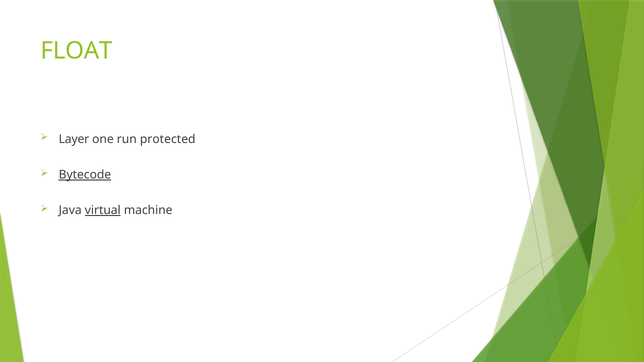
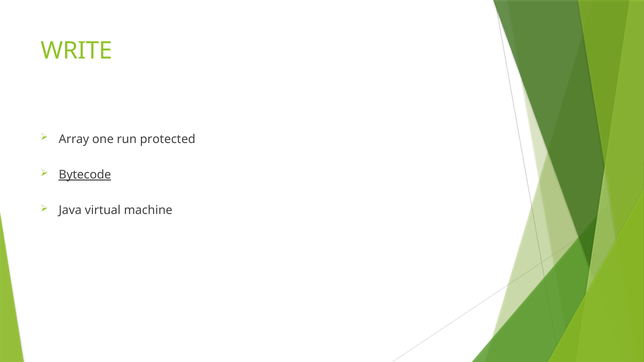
FLOAT: FLOAT -> WRITE (76, 51)
Layer: Layer -> Array (74, 139)
virtual underline: present -> none (103, 211)
